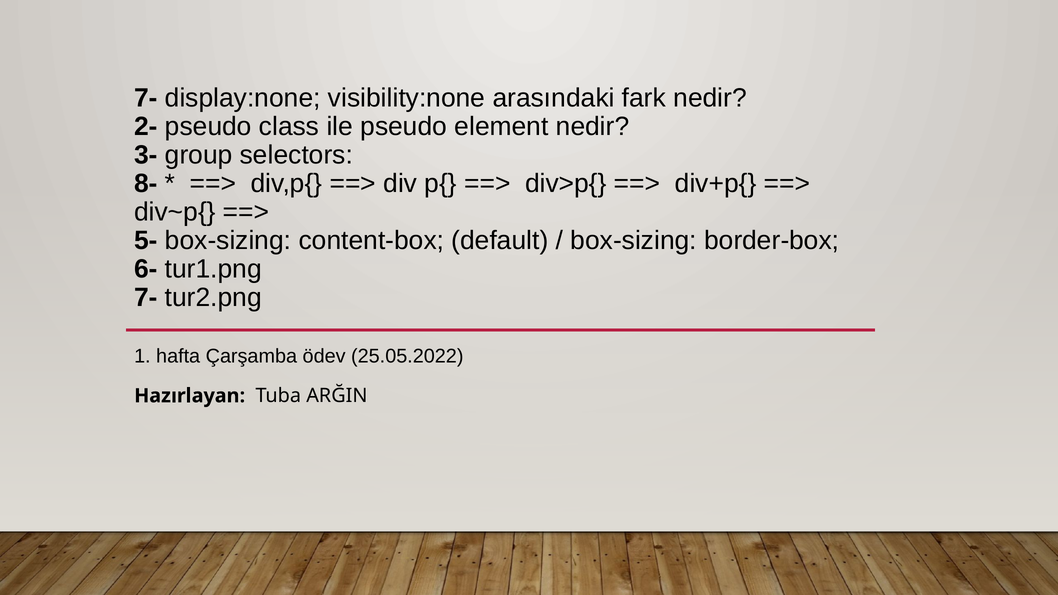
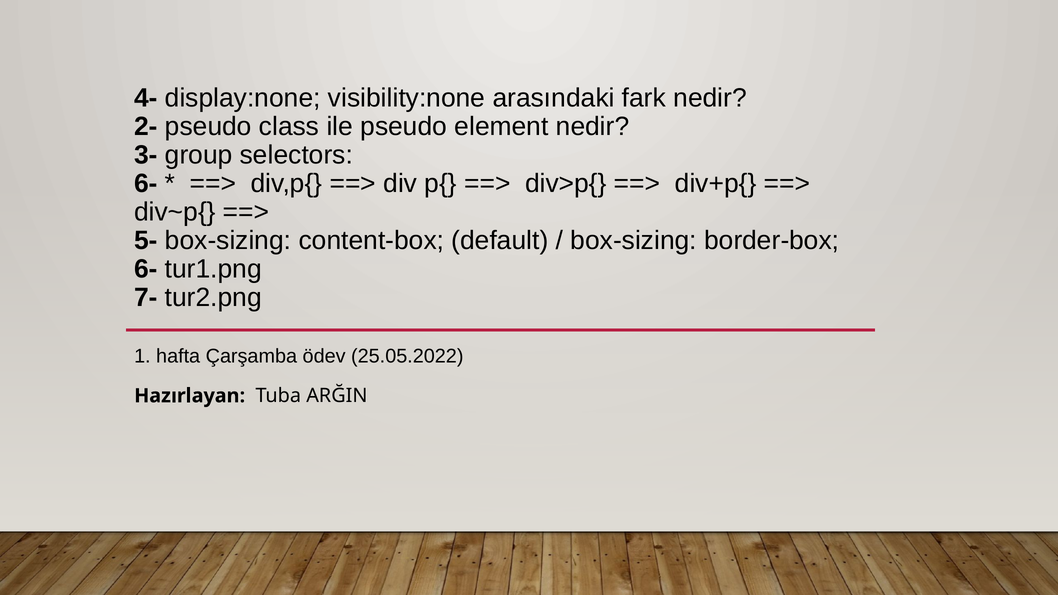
7-: 7- -> 4- (146, 98)
8-: 8- -> 6- (146, 184)
